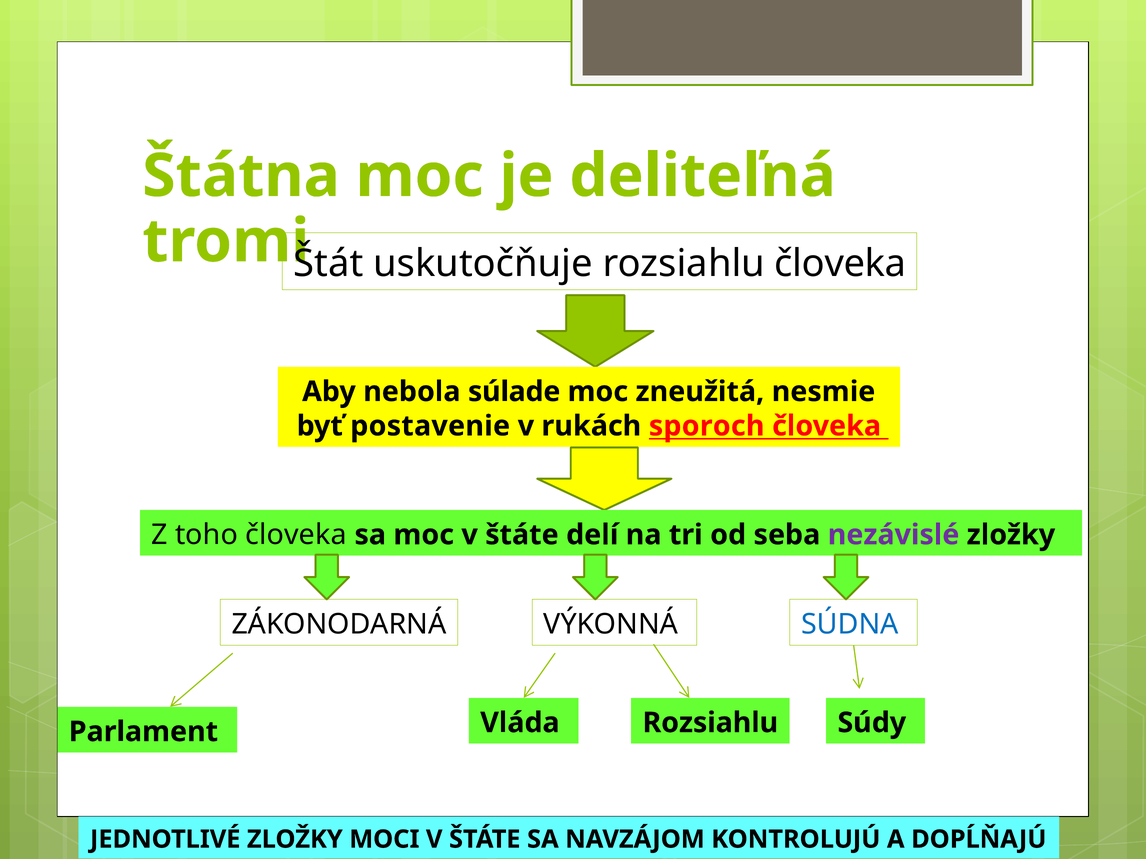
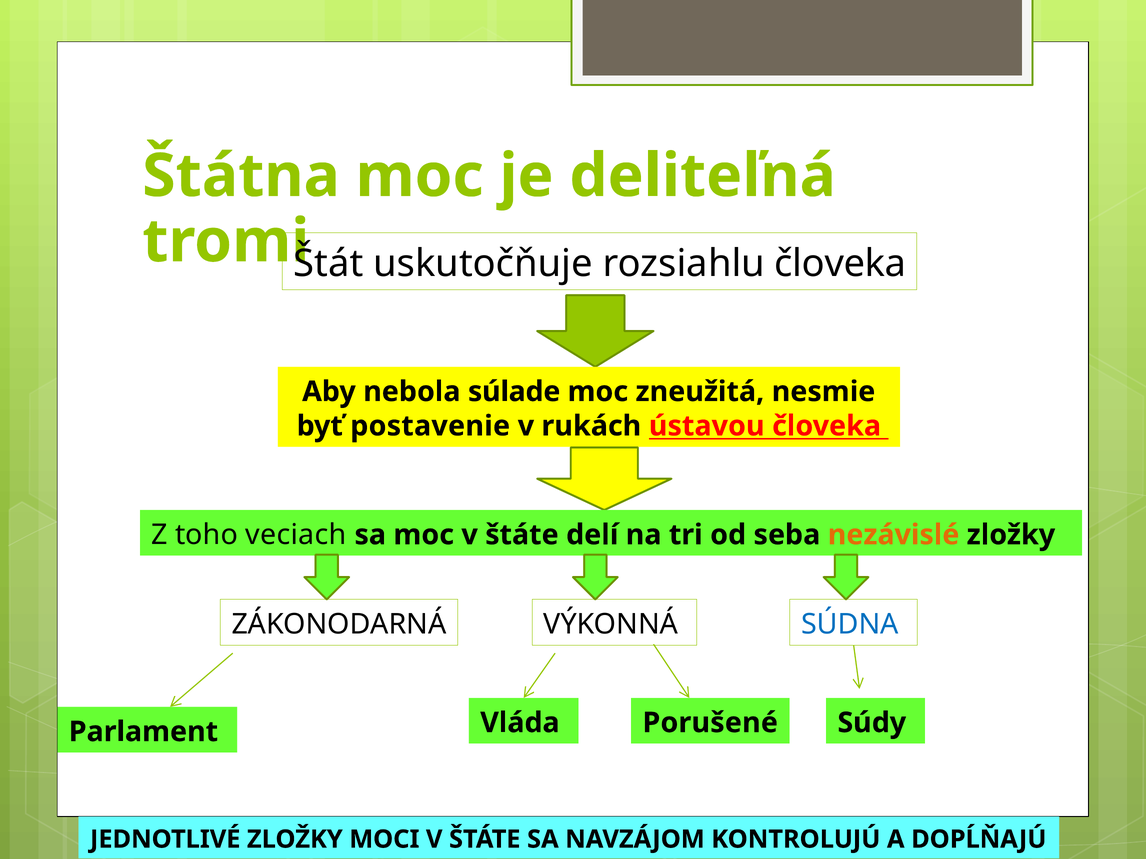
sporoch: sporoch -> ústavou (707, 426)
toho človeka: človeka -> veciach (296, 535)
nezávislé colour: purple -> orange (894, 535)
Vláda Rozsiahlu: Rozsiahlu -> Porušené (710, 723)
